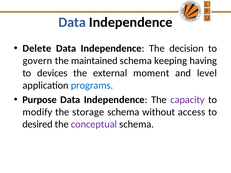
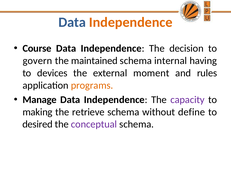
Independence colour: black -> orange (131, 22)
Delete: Delete -> Course (37, 48)
keeping: keeping -> internal (171, 61)
level: level -> rules (207, 73)
programs colour: blue -> orange (92, 85)
Purpose: Purpose -> Manage (40, 100)
modify: modify -> making (38, 112)
storage: storage -> retrieve (88, 112)
access: access -> define (192, 112)
